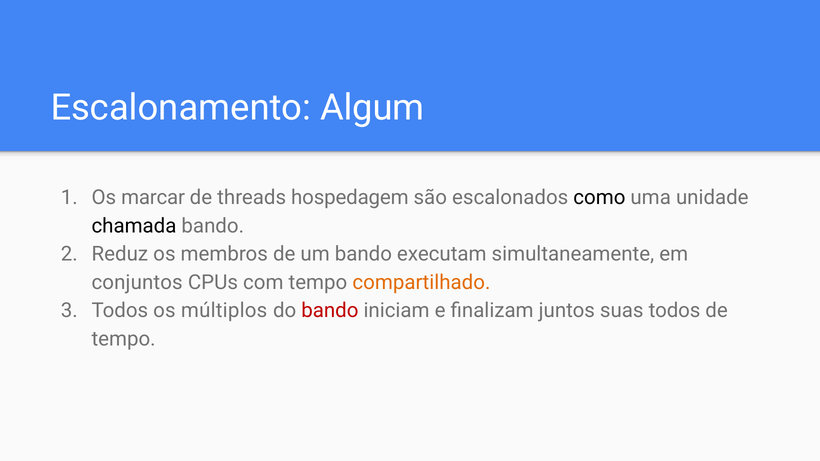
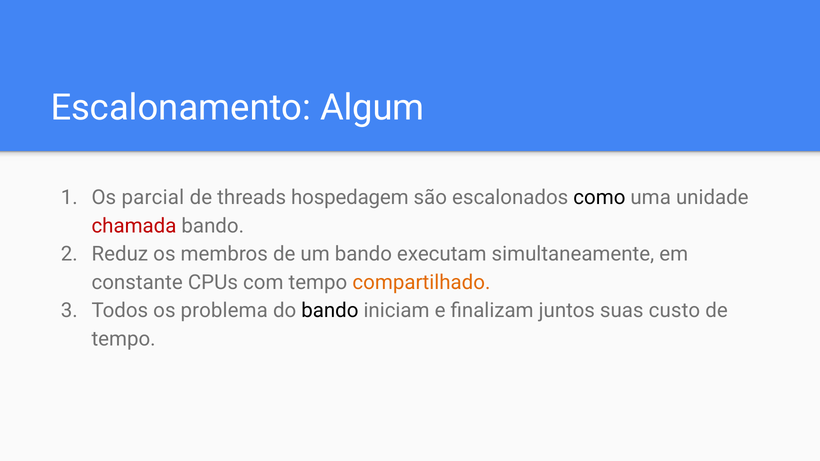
marcar: marcar -> parcial (153, 198)
chamada colour: black -> red (134, 226)
conjuntos: conjuntos -> constante (137, 283)
múltiplos: múltiplos -> problema (224, 311)
bando colour: red -> black (330, 311)
suas todos: todos -> custo (674, 311)
